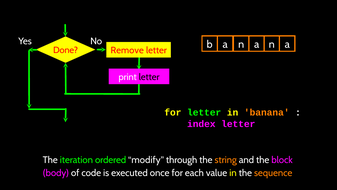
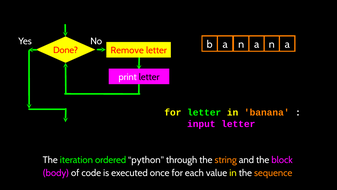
index: index -> input (201, 124)
modify: modify -> python (146, 160)
